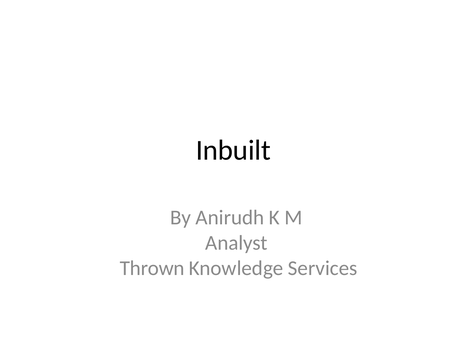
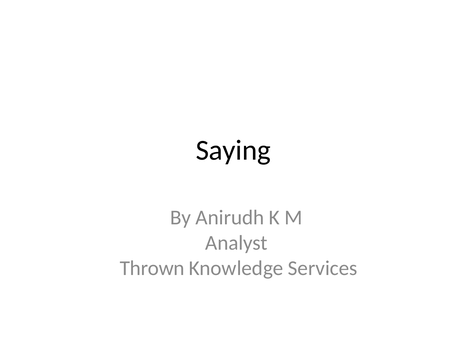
Inbuilt: Inbuilt -> Saying (233, 150)
